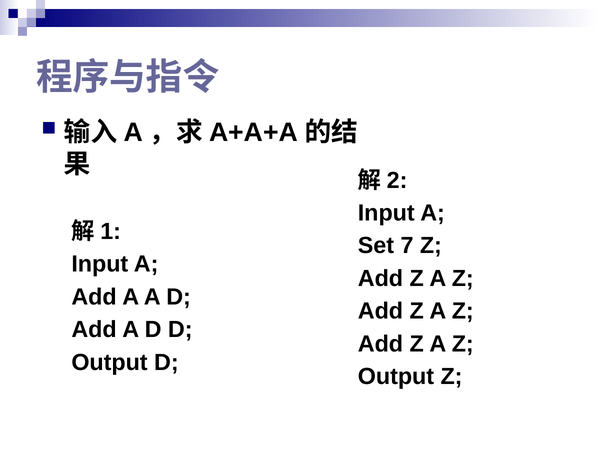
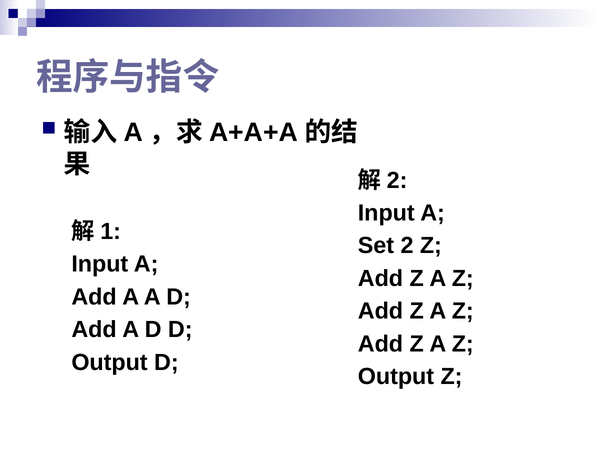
Set 7: 7 -> 2 (407, 246)
